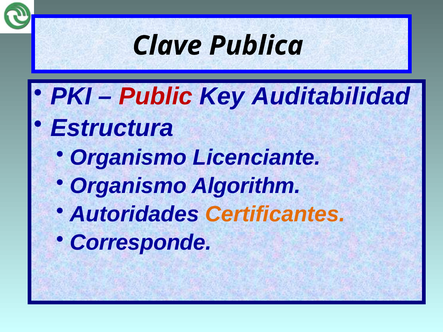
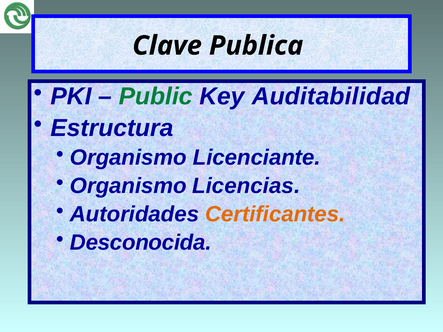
Public colour: red -> green (156, 97)
Algorithm: Algorithm -> Licencias (246, 186)
Corresponde: Corresponde -> Desconocida (141, 243)
